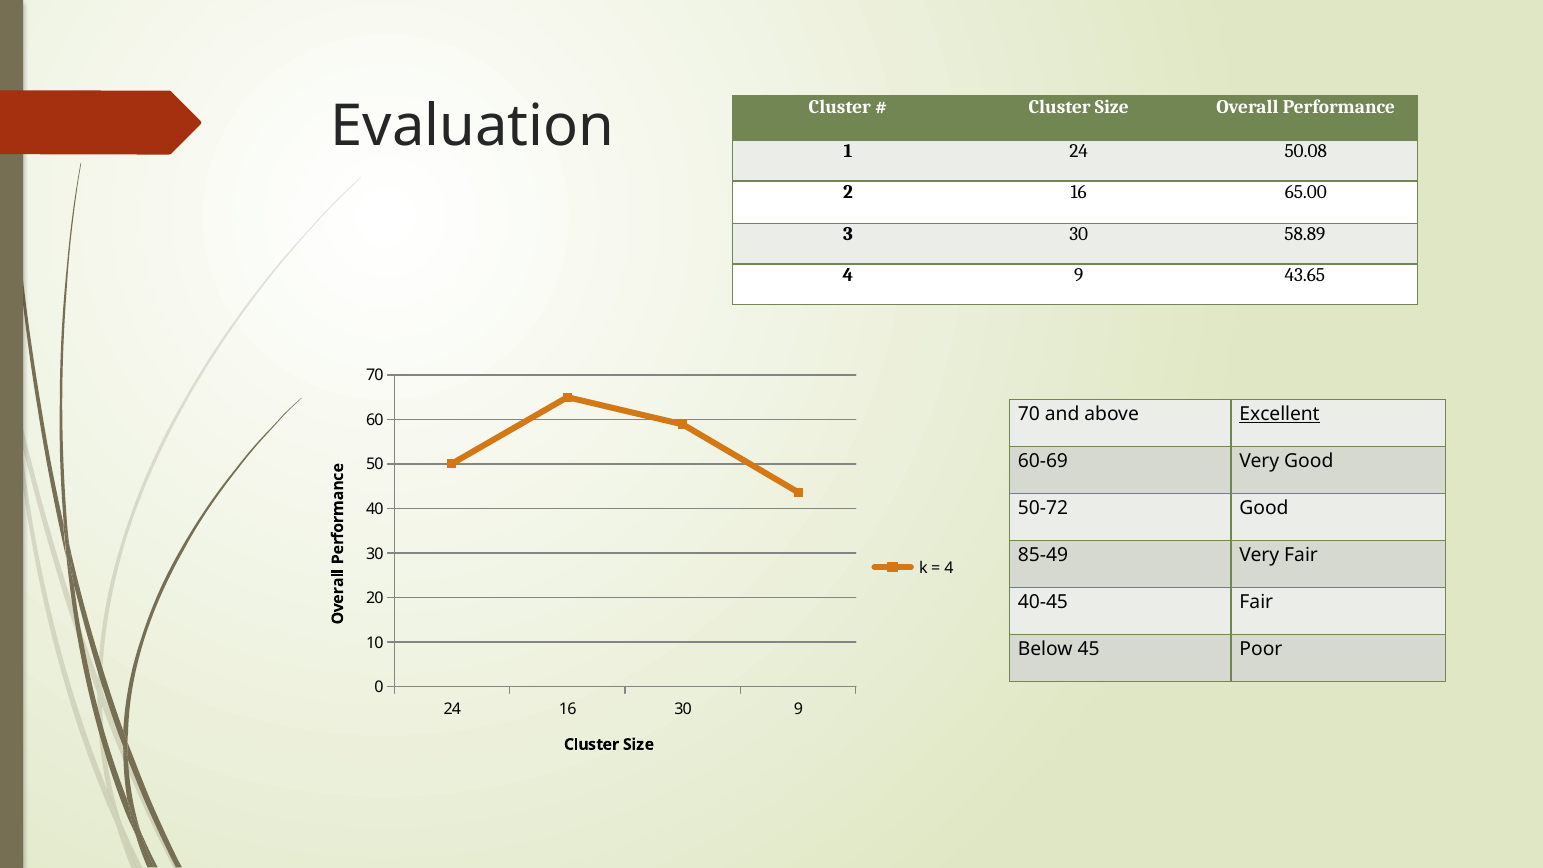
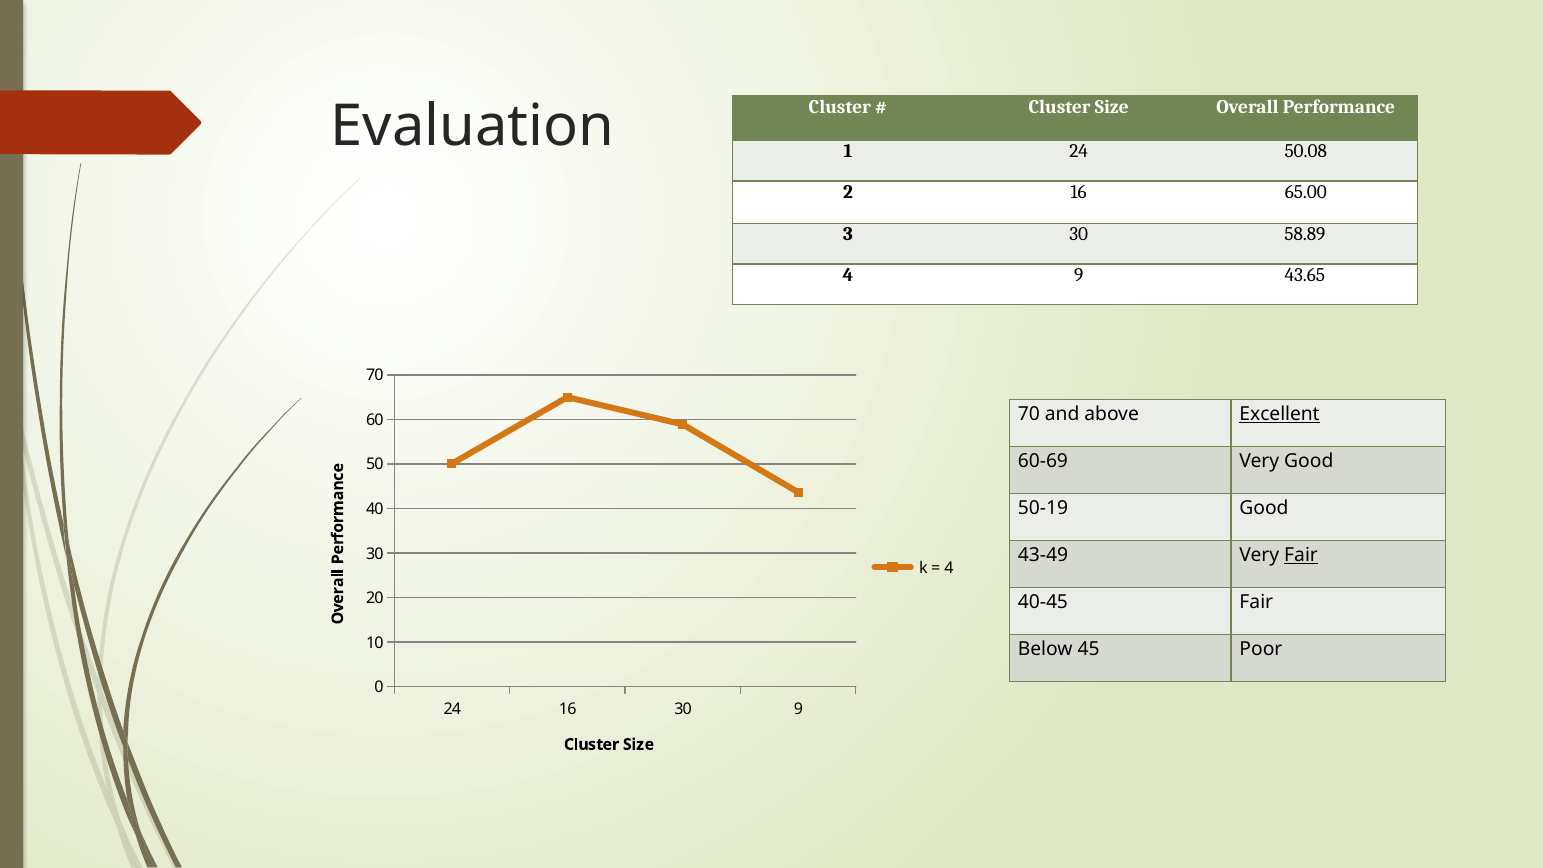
50-72: 50-72 -> 50-19 (1043, 508)
85-49: 85-49 -> 43-49 (1043, 555)
Fair underline: none -> present (1301, 555)
